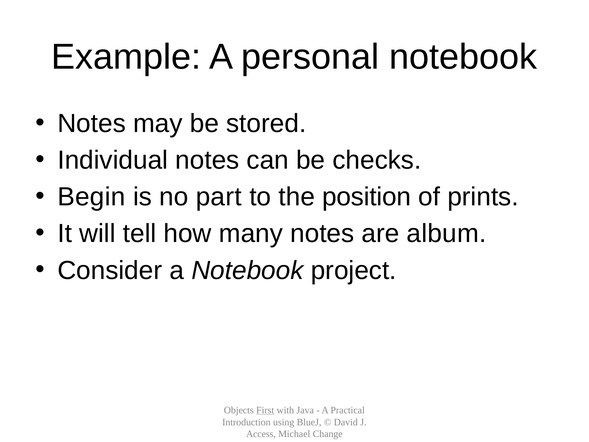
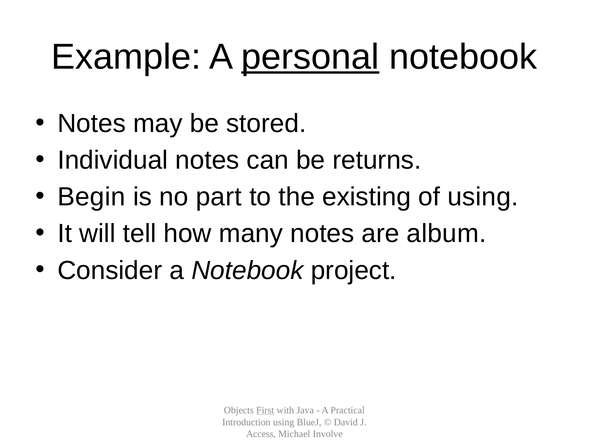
personal underline: none -> present (310, 57)
checks: checks -> returns (377, 160)
position: position -> existing (367, 197)
of prints: prints -> using (483, 197)
Change: Change -> Involve (328, 434)
